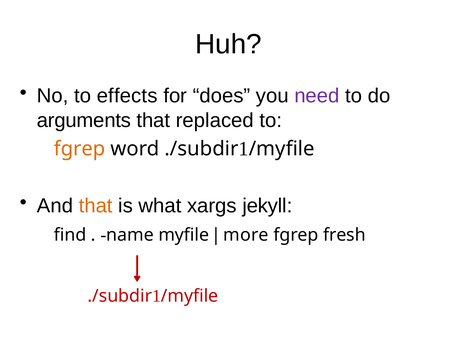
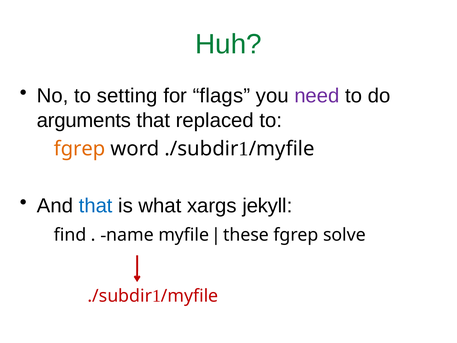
Huh colour: black -> green (228, 44)
effects: effects -> setting (127, 96)
does: does -> flags (221, 96)
that colour: orange -> blue (96, 206)
more: more -> these (246, 235)
fresh: fresh -> solve (344, 235)
